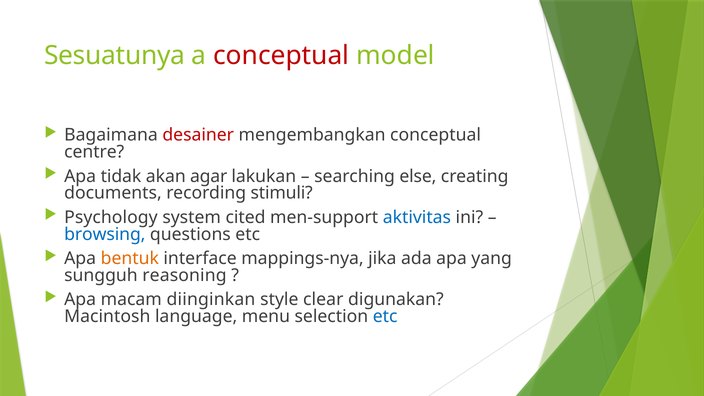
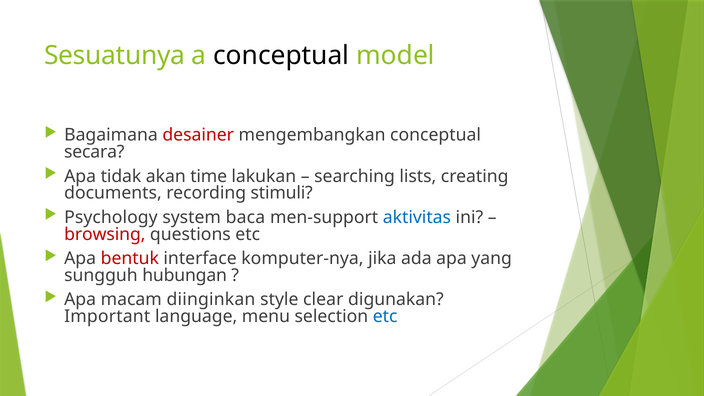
conceptual colour: red -> black (281, 56)
centre: centre -> secara (94, 152)
agar: agar -> time (209, 176)
else: else -> lists (418, 176)
cited: cited -> baca (245, 217)
browsing colour: blue -> red (105, 234)
bentuk colour: orange -> red (130, 259)
mappings-nya: mappings-nya -> komputer-nya (302, 259)
reasoning: reasoning -> hubungan (185, 275)
Macintosh: Macintosh -> Important (107, 317)
